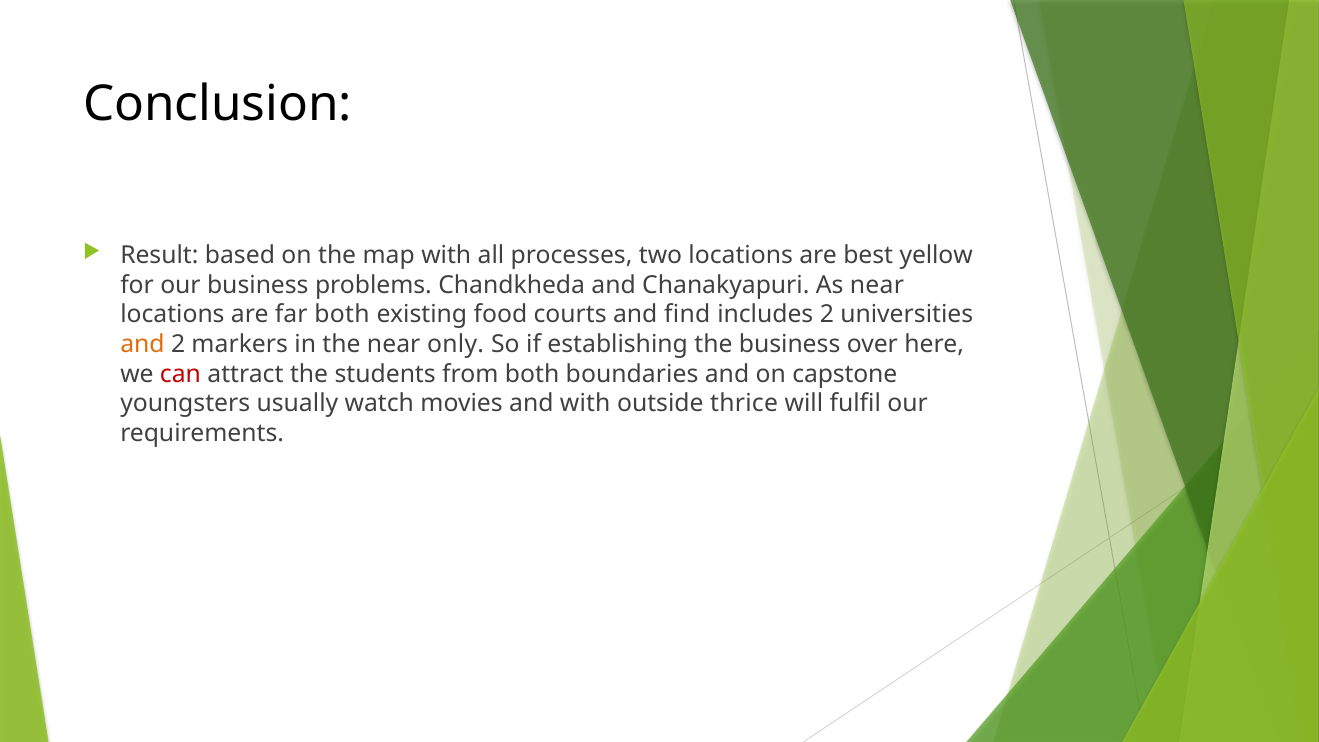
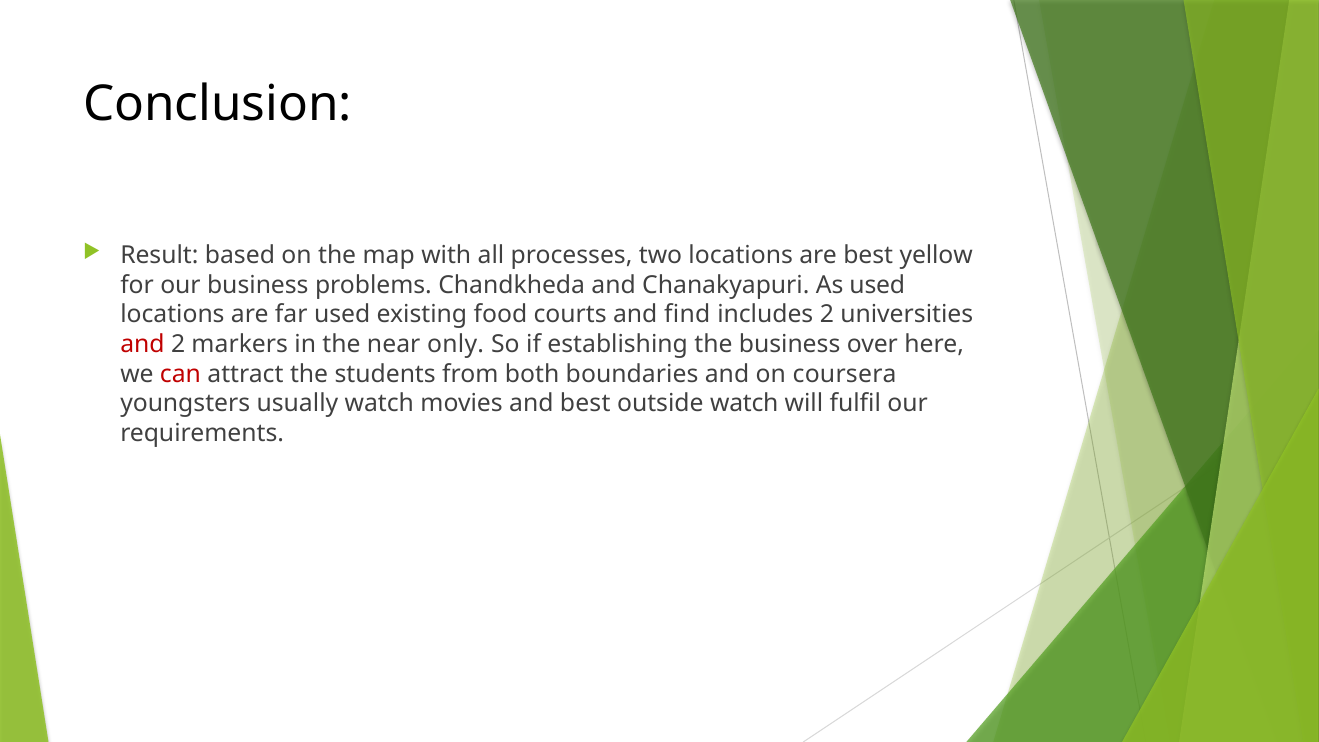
As near: near -> used (877, 285)
far both: both -> used (342, 315)
and colour: orange -> red (142, 344)
capstone: capstone -> coursera (845, 374)
and with: with -> best (585, 404)
outside thrice: thrice -> watch (744, 404)
